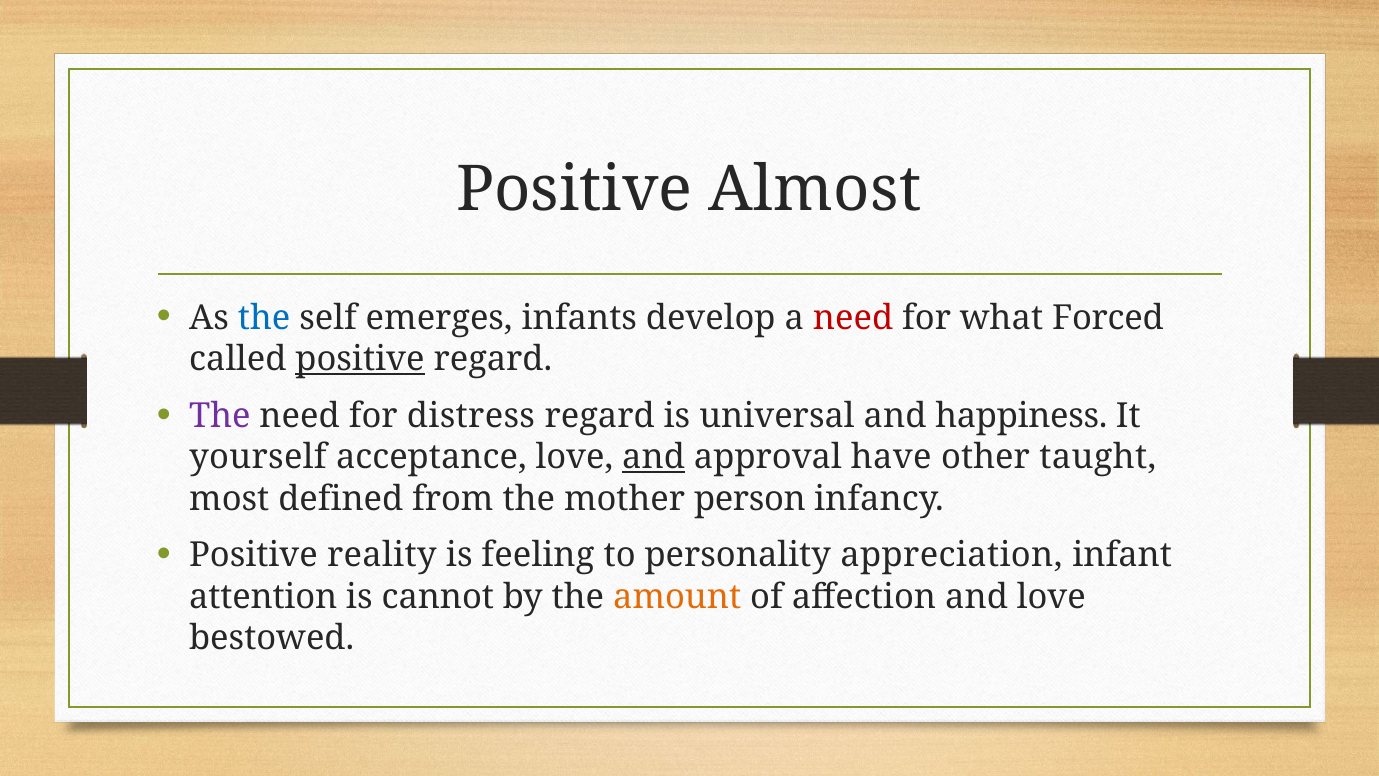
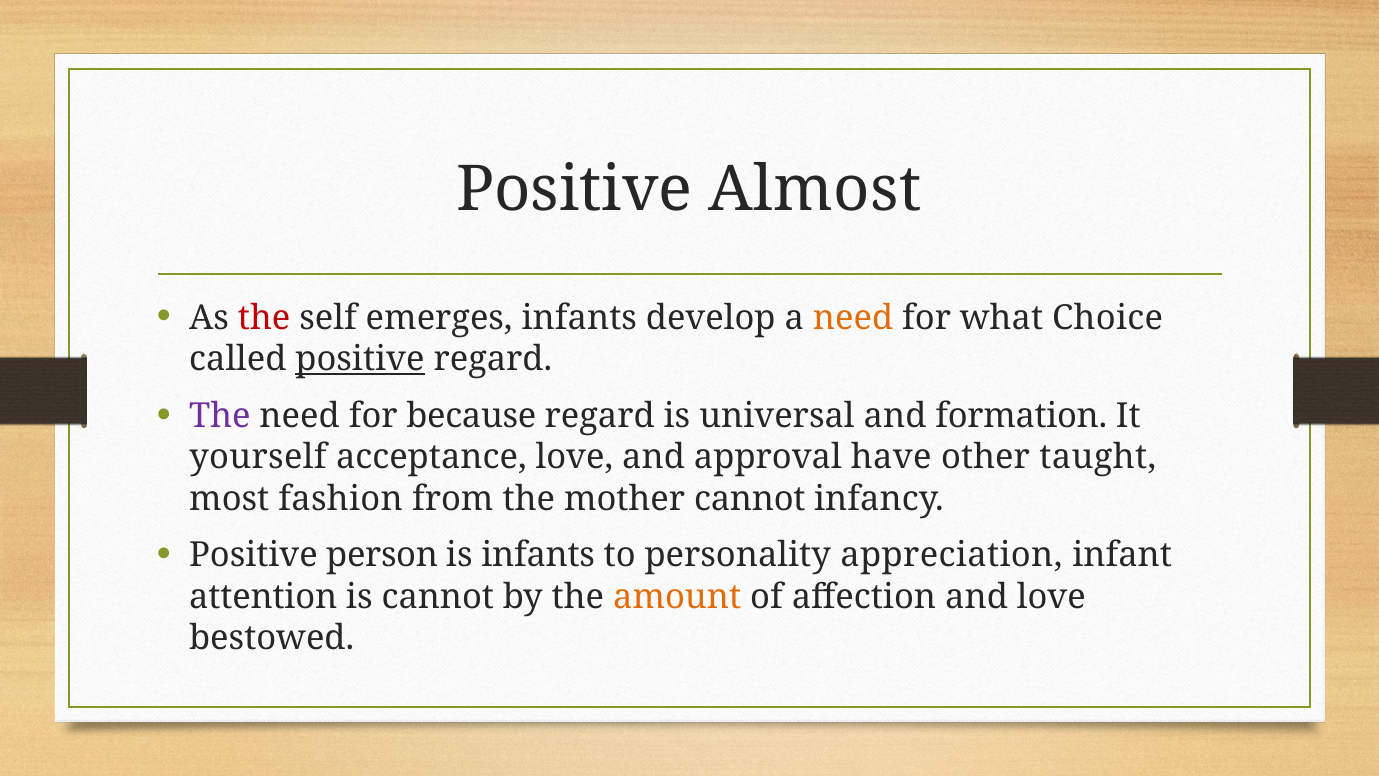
the colour: blue -> red (264, 317)
need colour: red -> orange (853, 317)
Forced: Forced -> Choice (1108, 317)
distress: distress -> because (471, 416)
happiness: happiness -> formation (1021, 416)
and underline: present -> none (654, 457)
defined: defined -> fashion (341, 498)
mother person: person -> cannot (750, 498)
reality: reality -> person (382, 555)
is feeling: feeling -> infants (538, 555)
